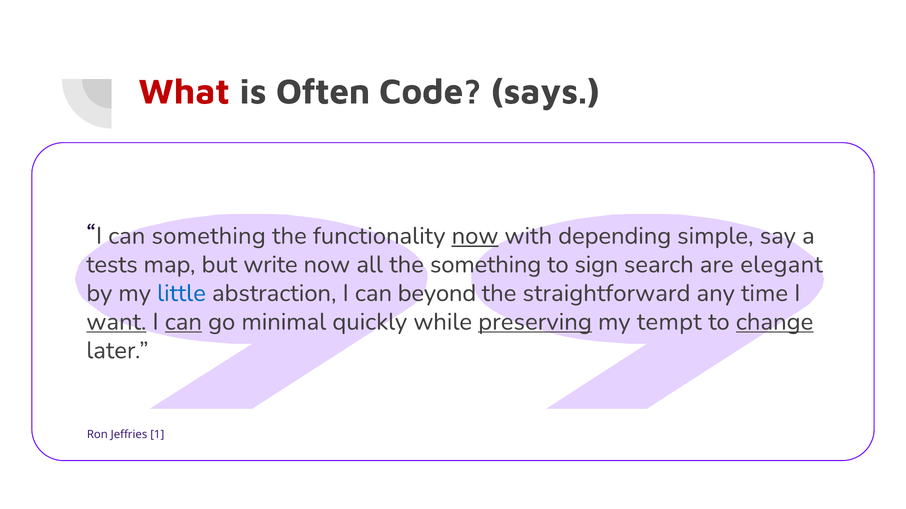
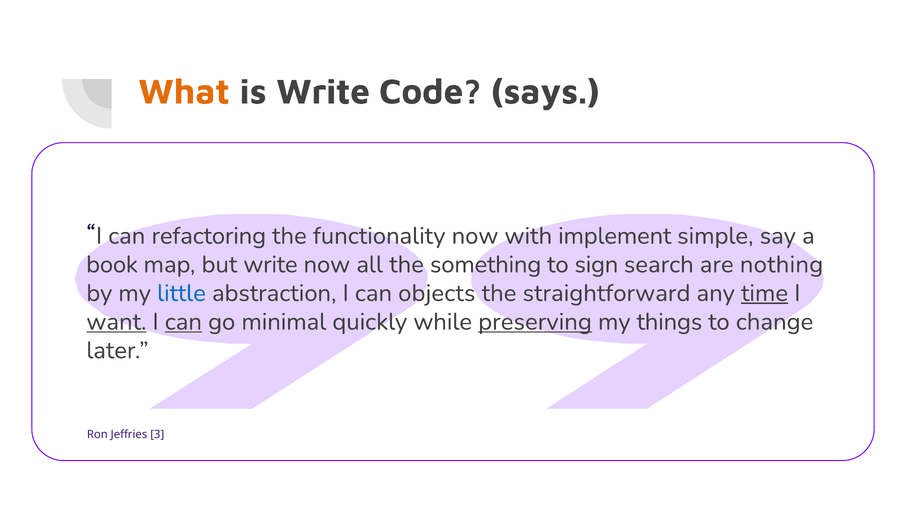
What colour: red -> orange (184, 92)
is Often: Often -> Write (323, 92)
can something: something -> refactoring (209, 236)
now underline: present -> none (475, 236)
depending: depending -> implement (615, 236)
tests: tests -> book (112, 265)
elegant: elegant -> nothing (782, 265)
beyond: beyond -> objects (437, 293)
time underline: none -> present (765, 293)
tempt: tempt -> things (669, 322)
change underline: present -> none (775, 322)
1: 1 -> 3 (157, 435)
